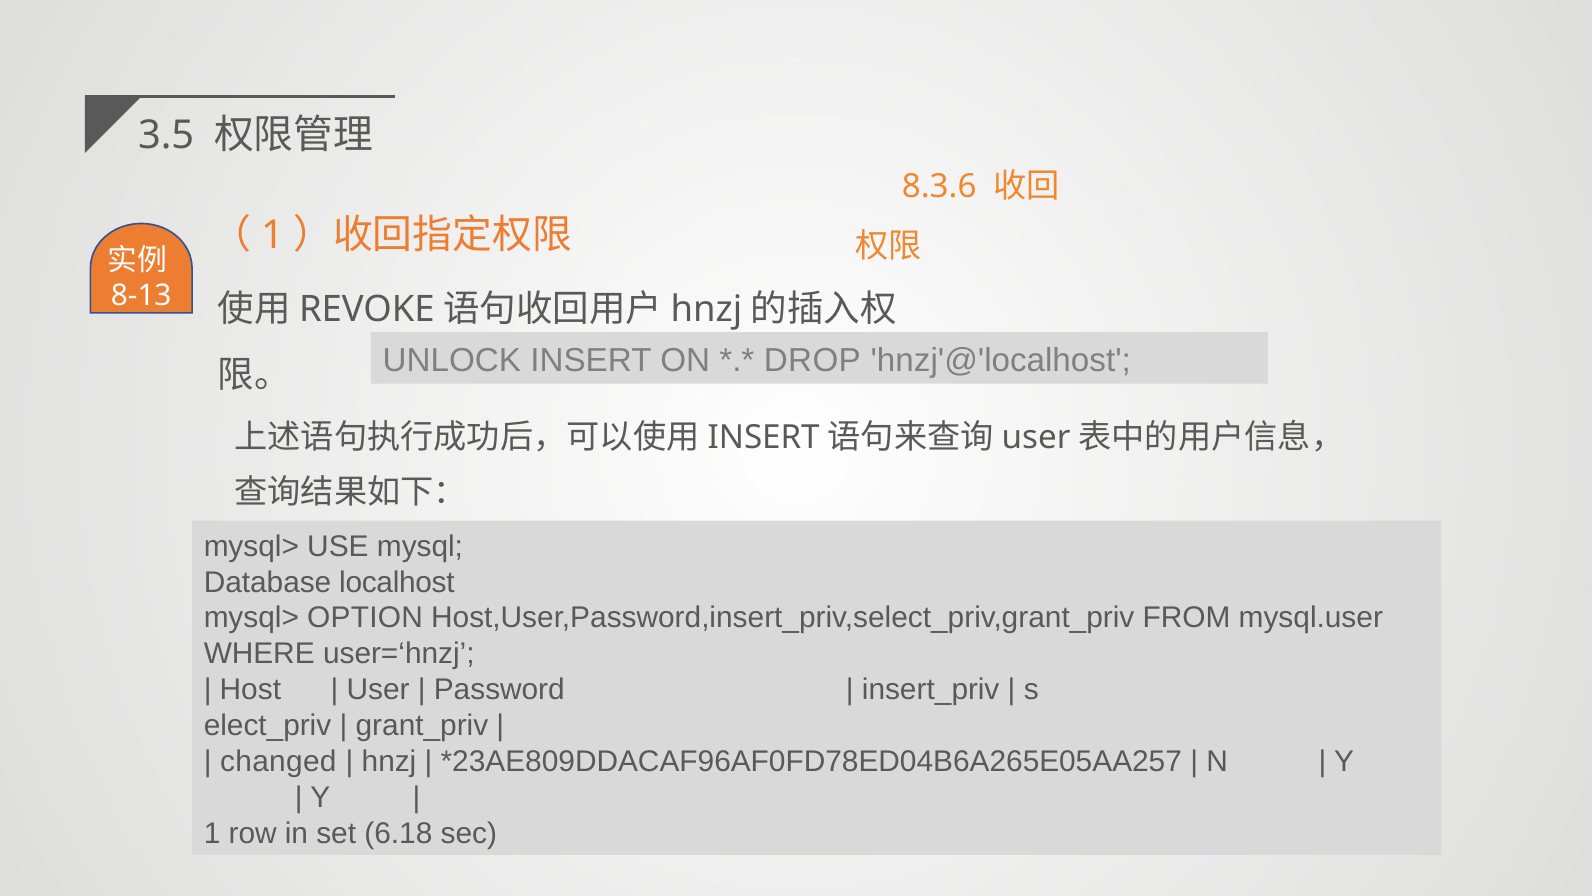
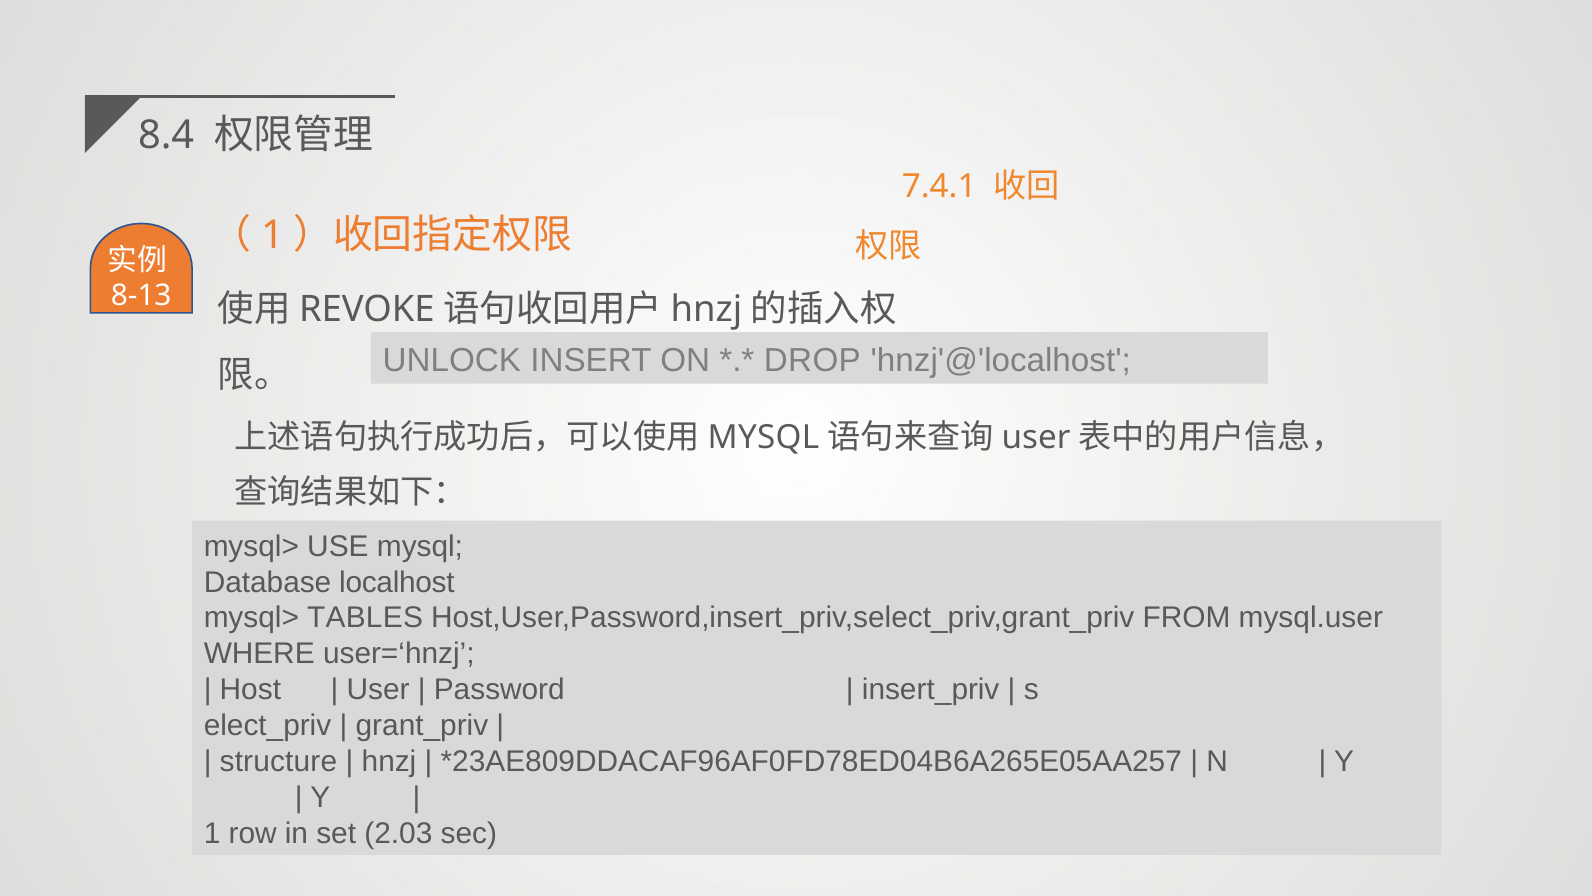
3.5: 3.5 -> 8.4 (166, 135)
8.3.6: 8.3.6 -> 7.4.1 (939, 187)
INSERT: INSERT -> MYSQL (763, 437)
OPTION: OPTION -> TABLES (365, 618)
changed: changed -> structure (278, 761)
6.18: 6.18 -> 2.03 (398, 833)
